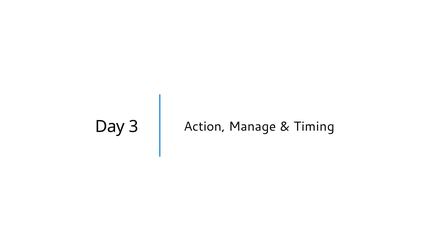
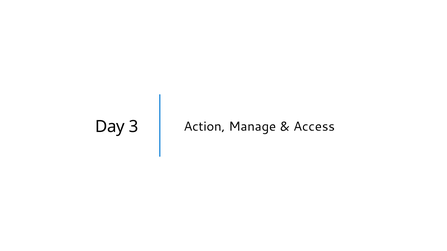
Timing: Timing -> Access (314, 127)
